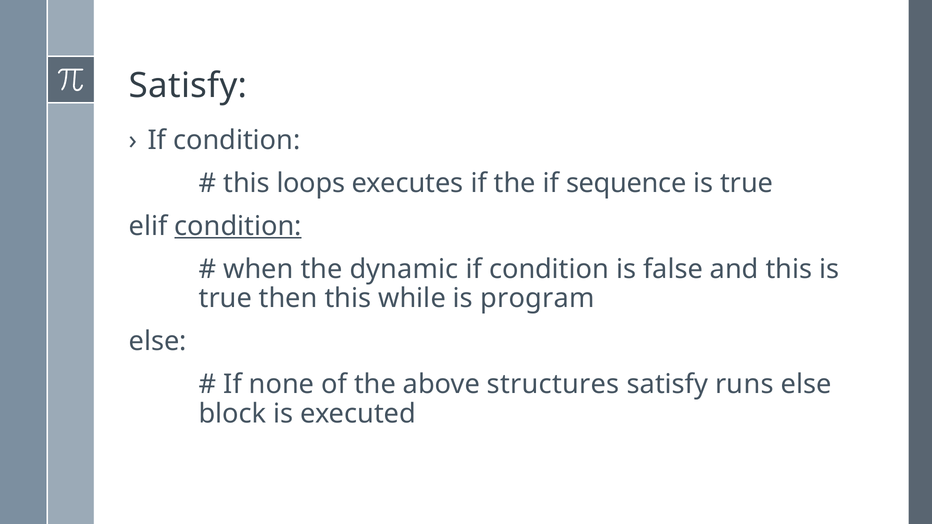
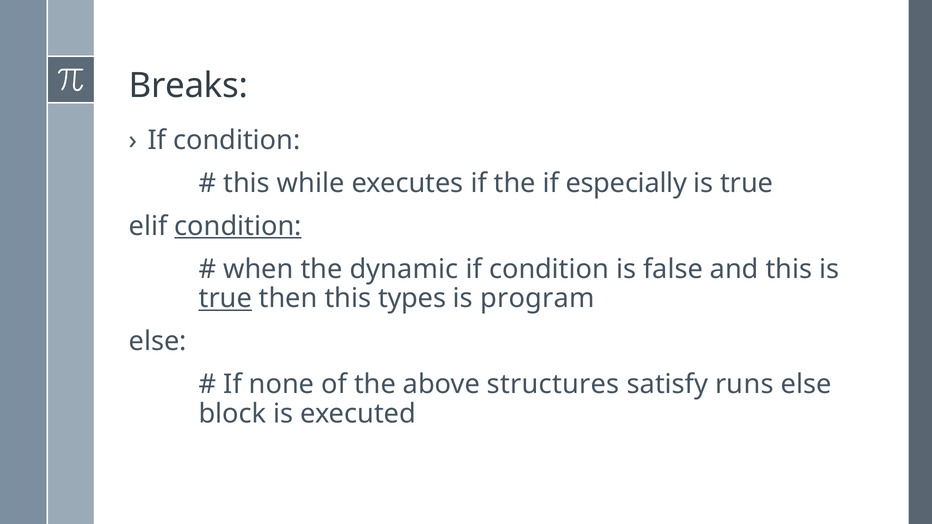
Satisfy: Satisfy -> Breaks (188, 86)
loops: loops -> while (311, 183)
sequence: sequence -> especially (626, 183)
true underline: none -> present (225, 299)
while: while -> types (412, 299)
